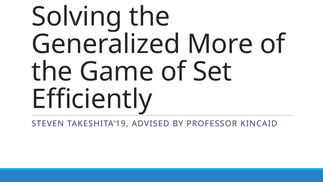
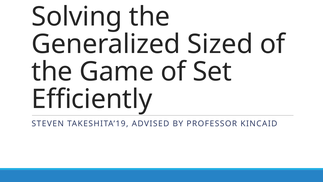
More: More -> Sized (220, 44)
